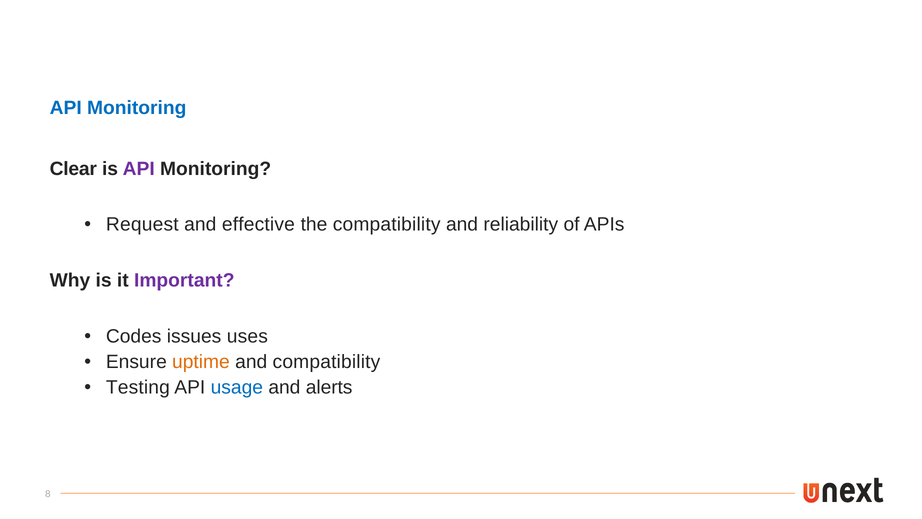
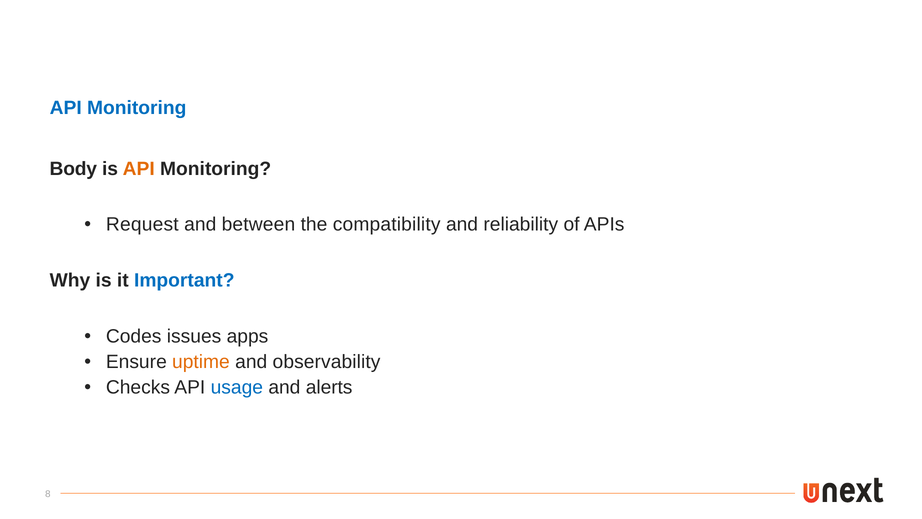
Clear: Clear -> Body (73, 169)
API colour: purple -> orange (139, 169)
effective: effective -> between (258, 224)
Important colour: purple -> blue (184, 280)
uses: uses -> apps (247, 336)
and compatibility: compatibility -> observability (327, 362)
Testing: Testing -> Checks (138, 387)
